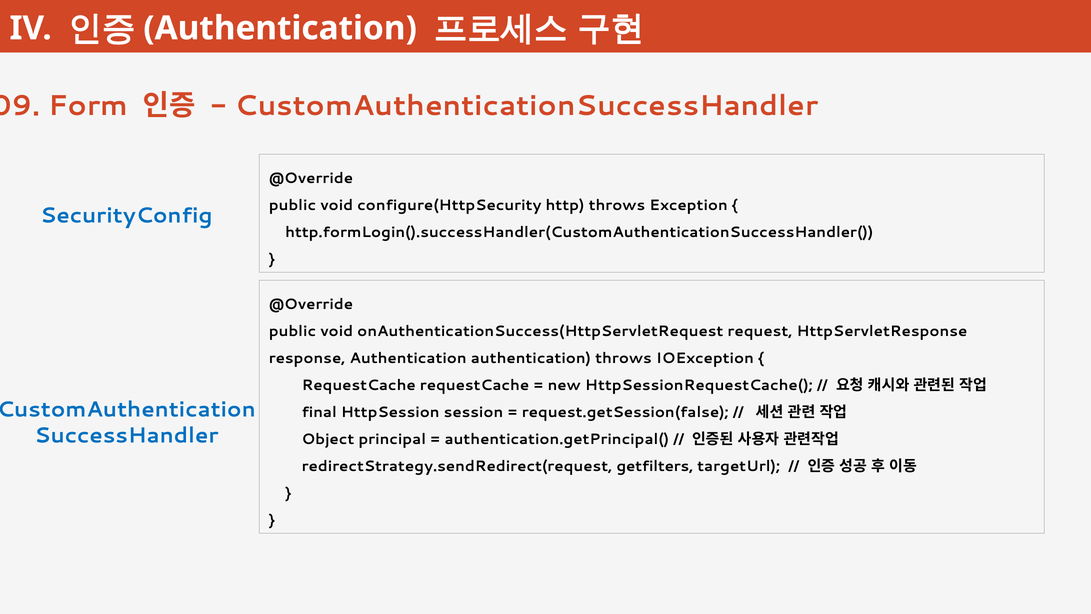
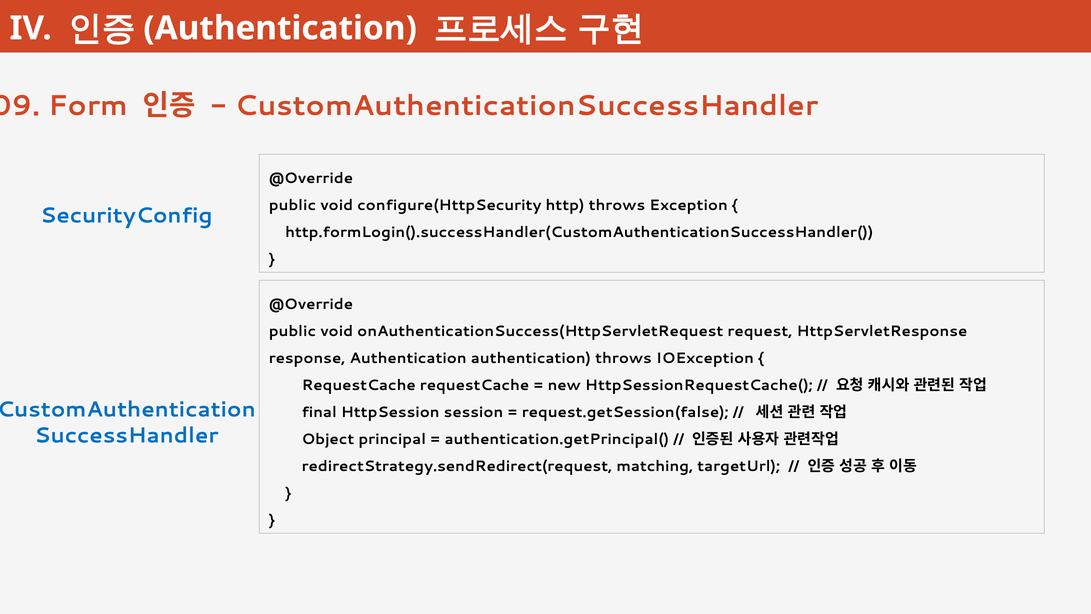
getfilters: getfilters -> matching (655, 466)
